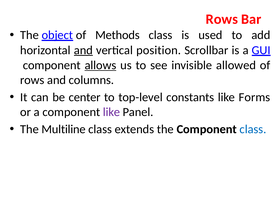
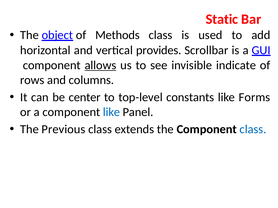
Rows: Rows -> Static (222, 19)
and underline: present -> none (83, 50)
position: position -> provides (159, 50)
allowed: allowed -> indicate (236, 65)
like colour: purple -> blue (112, 112)
Multiline: Multiline -> Previous (63, 130)
